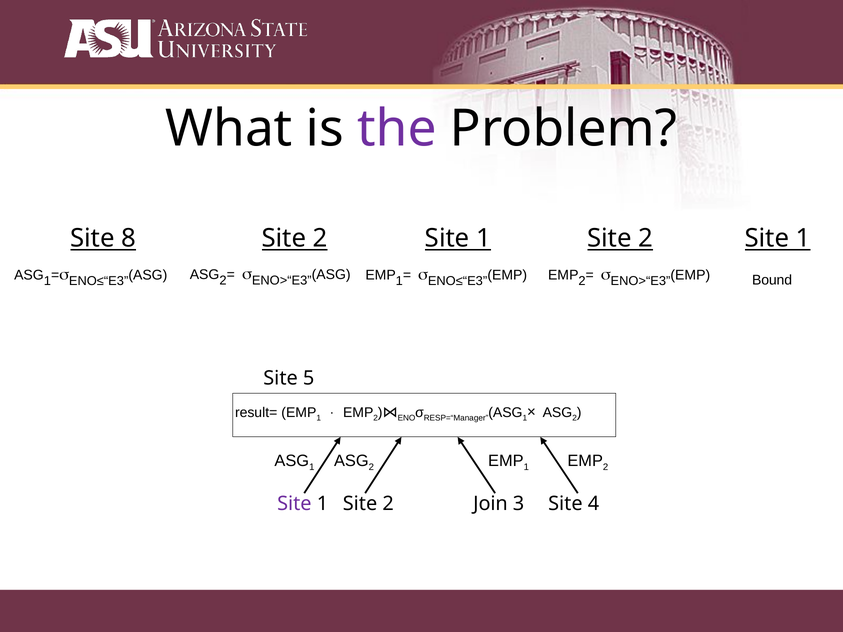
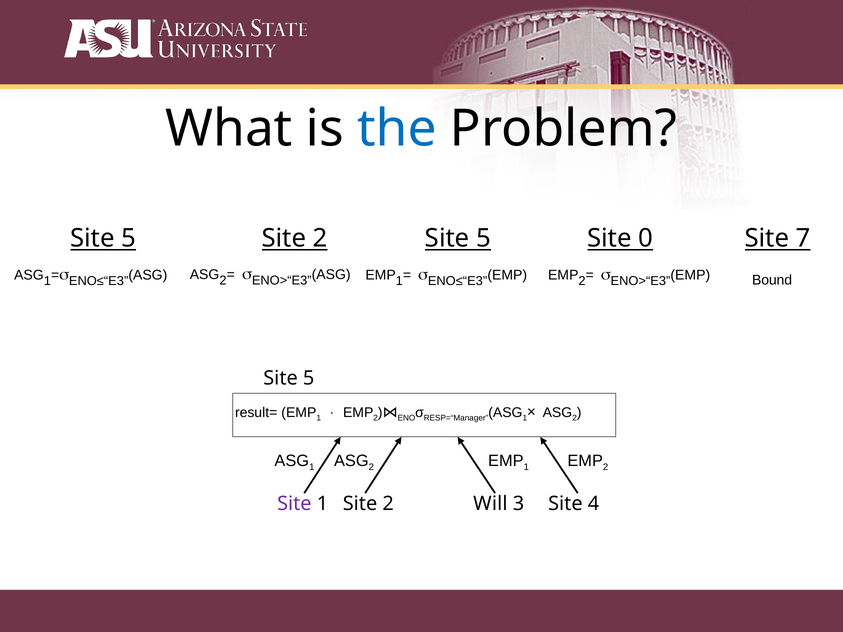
the colour: purple -> blue (397, 129)
8: 8 -> 5 (129, 238)
1: 1 -> 5 (483, 238)
2: 2 -> 0 (646, 238)
1: 1 -> 7 (803, 238)
Join: Join -> Will (490, 504)
